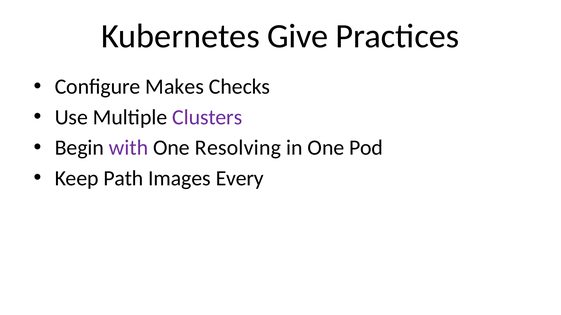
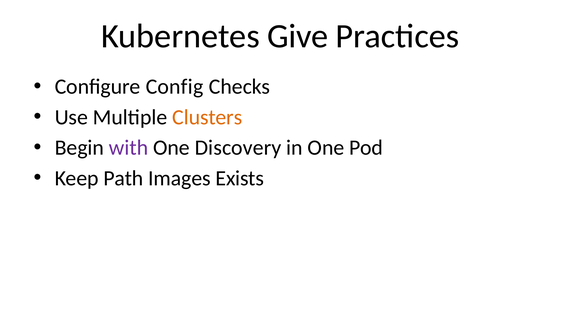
Makes: Makes -> Config (175, 87)
Clusters colour: purple -> orange (207, 117)
Resolving: Resolving -> Discovery (238, 148)
Every: Every -> Exists (240, 179)
